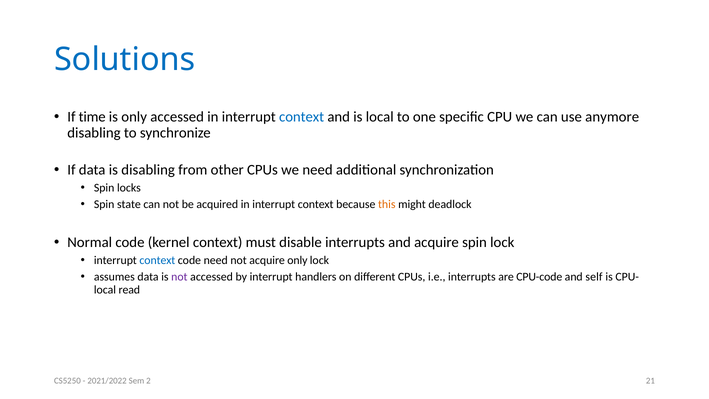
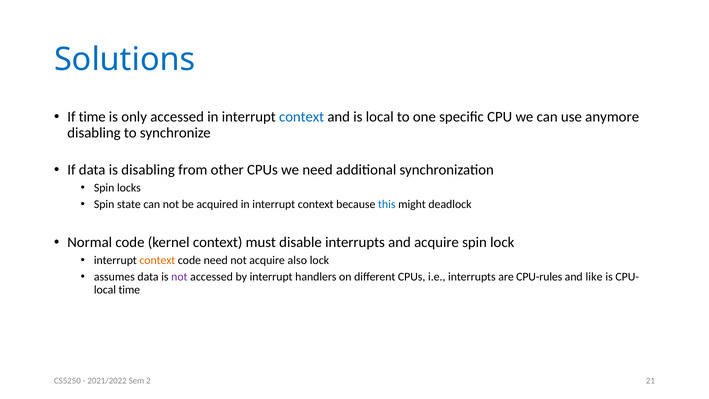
this colour: orange -> blue (387, 204)
context colour: blue -> orange (157, 260)
acquire only: only -> also (297, 260)
CPU-code: CPU-code -> CPU-rules (539, 277)
self: self -> like (594, 277)
local read: read -> time (129, 290)
